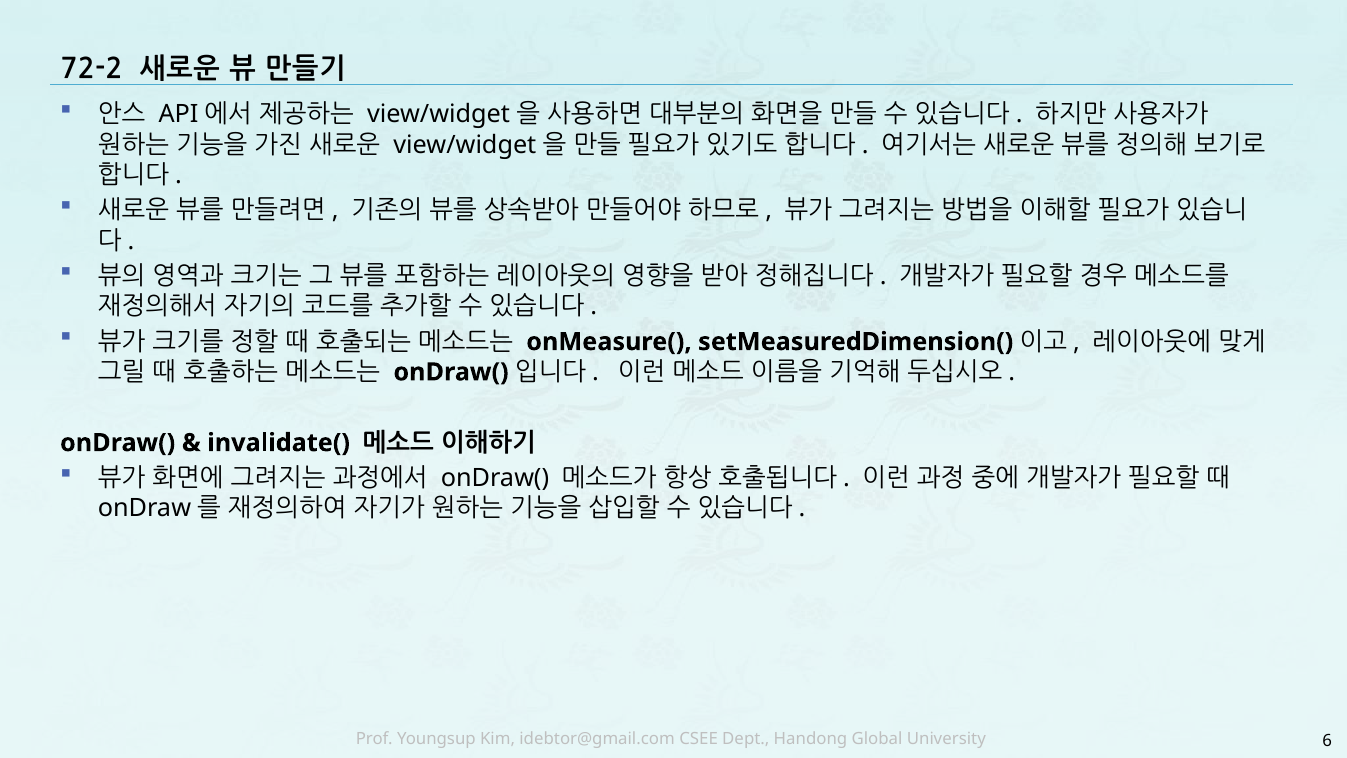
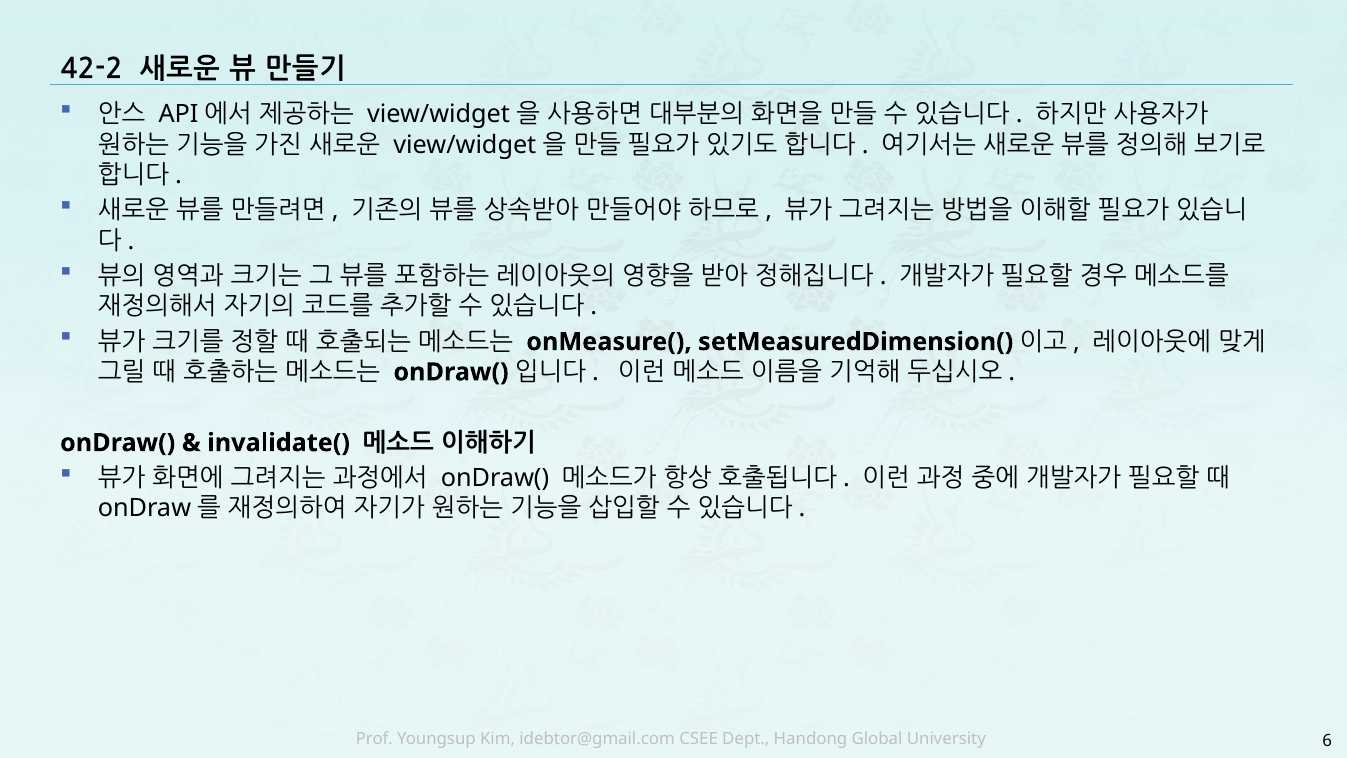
72-2: 72-2 -> 42-2 (92, 69)
